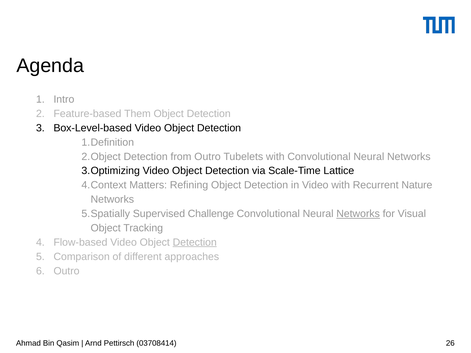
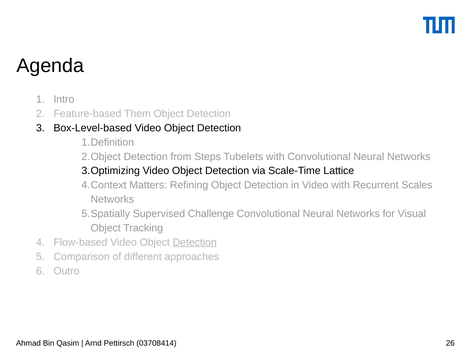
from Outro: Outro -> Steps (208, 157)
Nature: Nature -> Scales (417, 185)
Networks underline: present -> none (358, 214)
